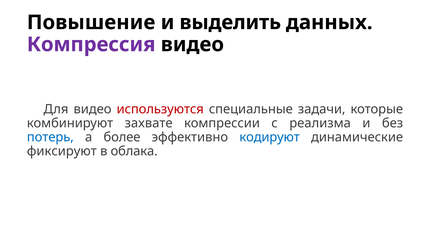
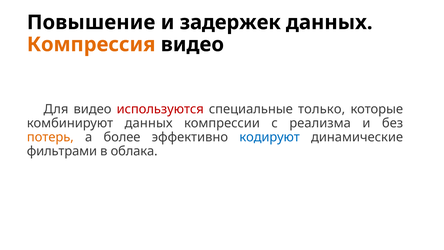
выделить: выделить -> задержек (230, 22)
Компрессия colour: purple -> orange (91, 44)
задачи: задачи -> только (322, 109)
комбинируют захвате: захвате -> данных (149, 123)
потерь colour: blue -> orange (50, 137)
фиксируют: фиксируют -> фильтрами (62, 151)
